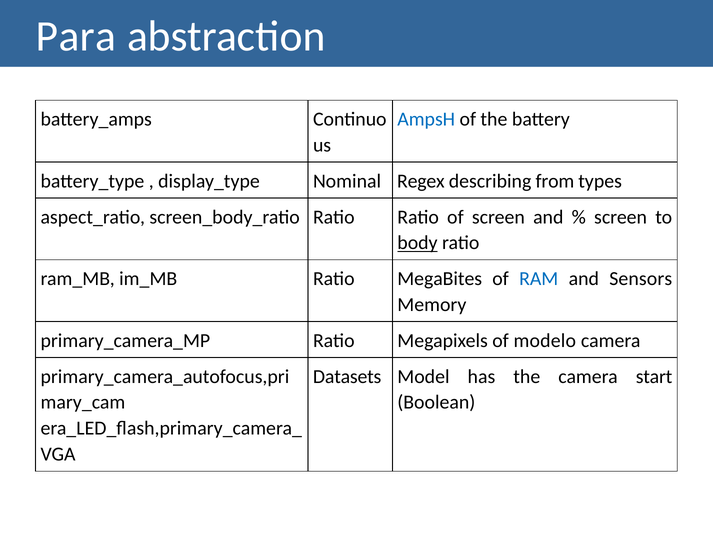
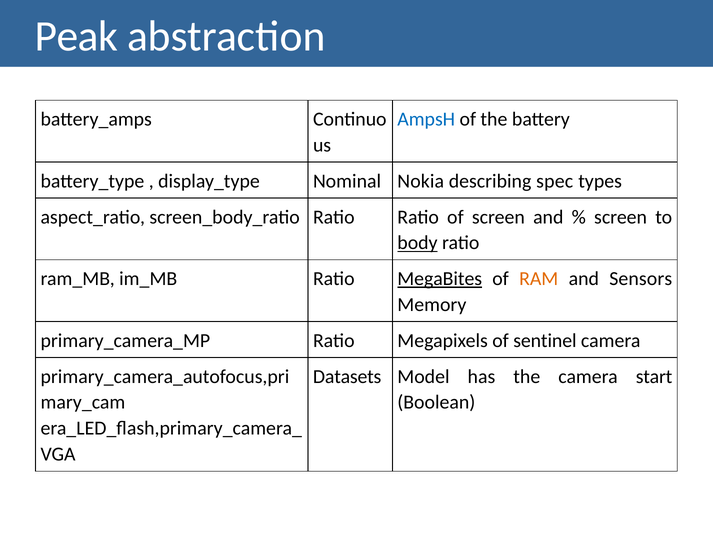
Para: Para -> Peak (76, 36)
Regex: Regex -> Nokia (421, 181)
from: from -> spec (555, 181)
MegaBites underline: none -> present (440, 279)
RAM colour: blue -> orange (539, 279)
modelo: modelo -> sentinel (545, 340)
